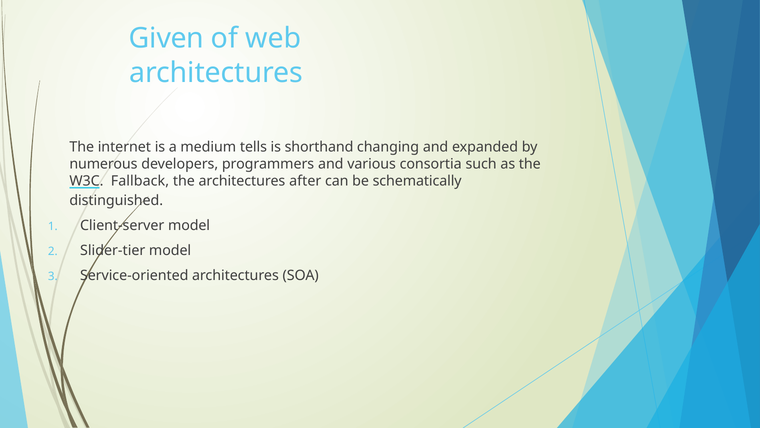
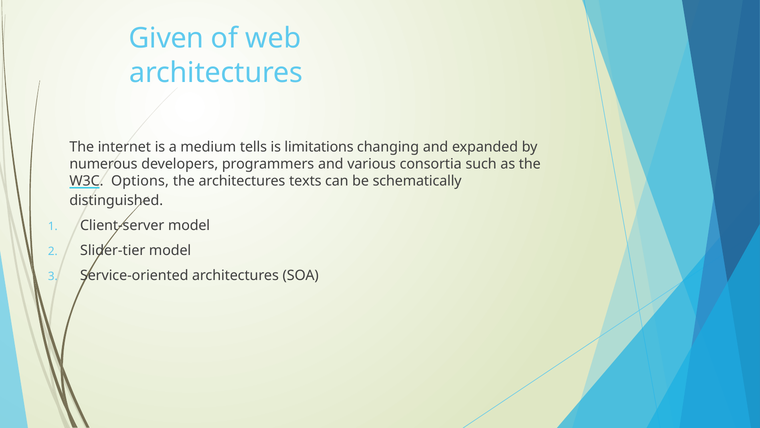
shorthand: shorthand -> limitations (319, 147)
Fallback: Fallback -> Options (140, 181)
after: after -> texts (305, 181)
